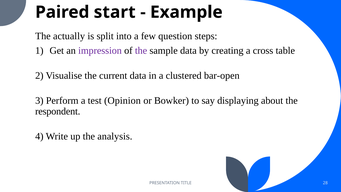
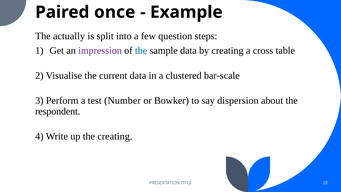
start: start -> once (115, 12)
the colour: purple -> blue (141, 50)
bar-open: bar-open -> bar-scale (222, 75)
Opinion: Opinion -> Number (122, 101)
displaying: displaying -> dispersion (238, 101)
the analysis: analysis -> creating (115, 136)
